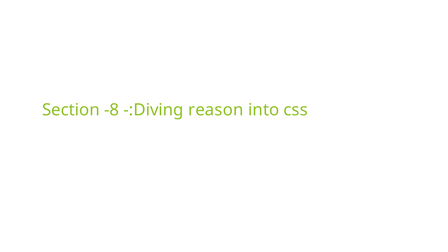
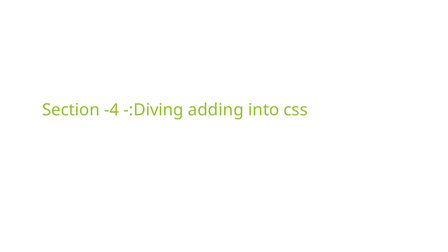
-8: -8 -> -4 (112, 110)
reason: reason -> adding (216, 110)
